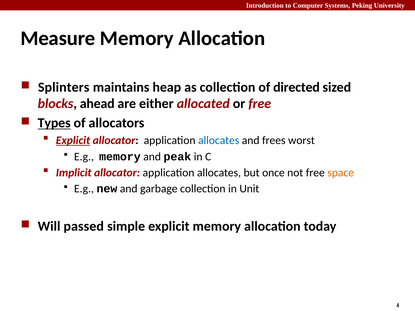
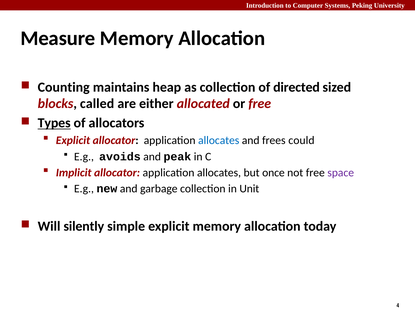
Splinters: Splinters -> Counting (64, 87)
ahead: ahead -> called (97, 104)
Explicit underline: present -> none (73, 141)
worst: worst -> could (301, 141)
E.g memory: memory -> avoids (120, 157)
space colour: orange -> purple (341, 173)
passed: passed -> silently (84, 226)
